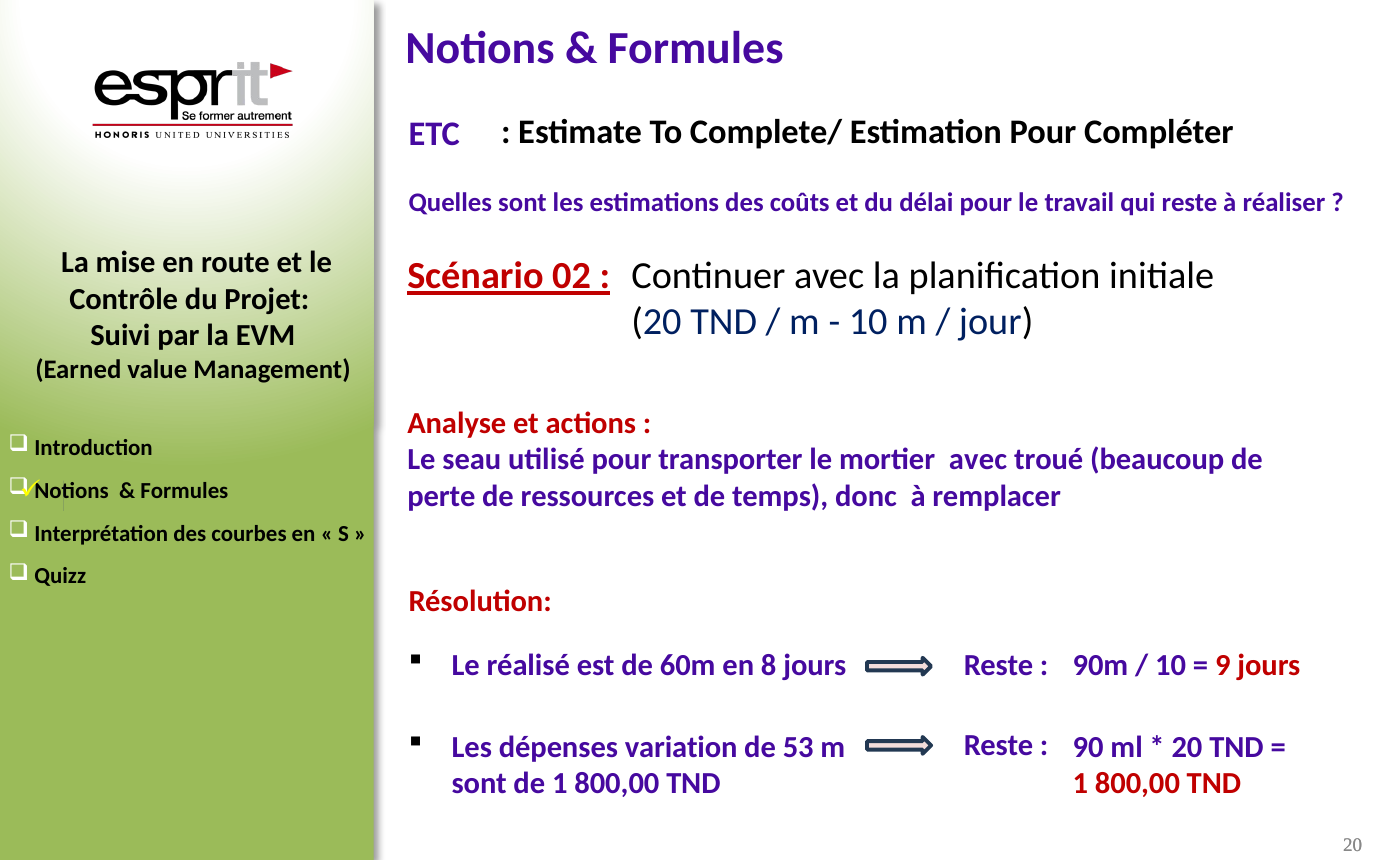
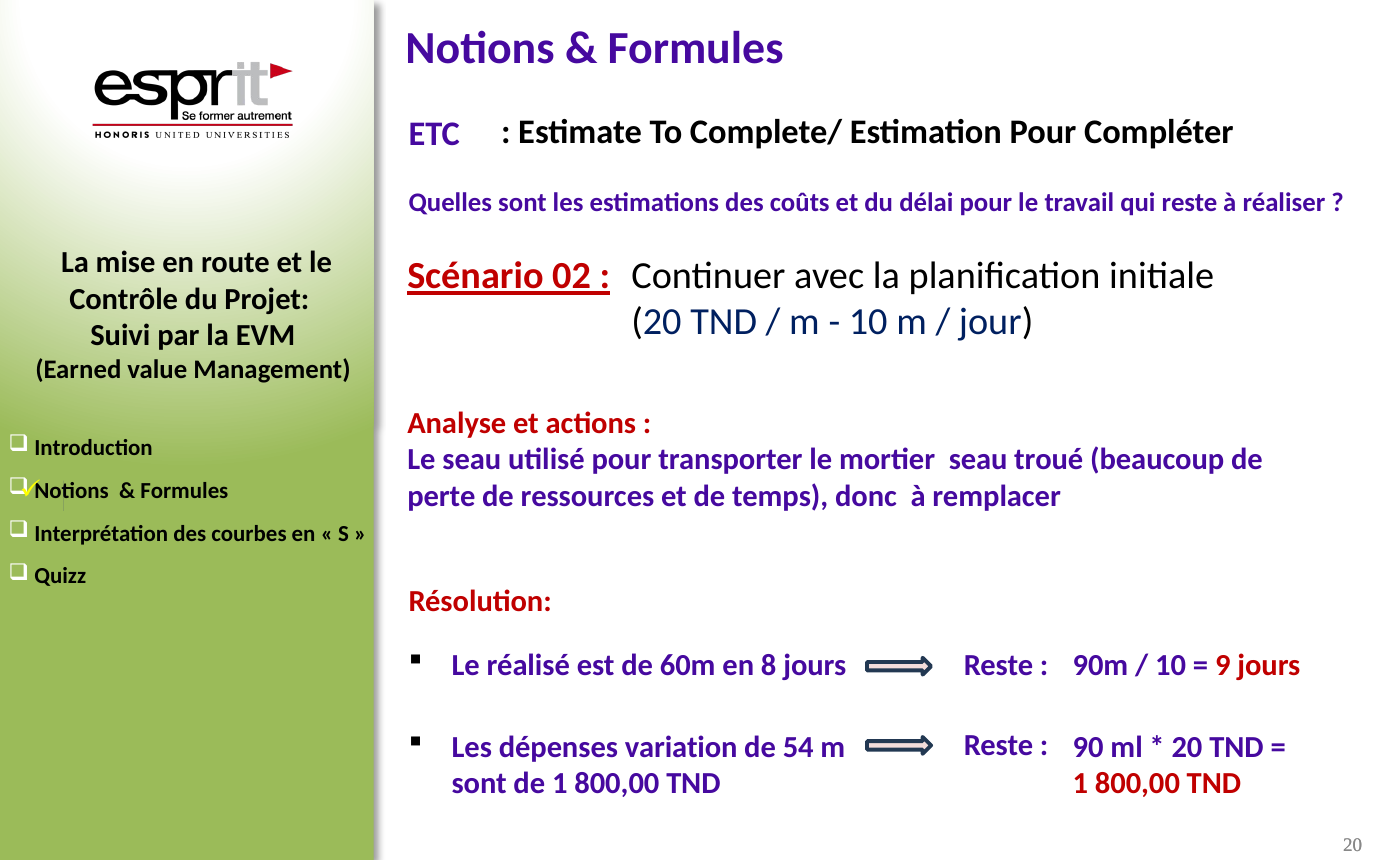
mortier avec: avec -> seau (978, 460)
53: 53 -> 54 (798, 747)
